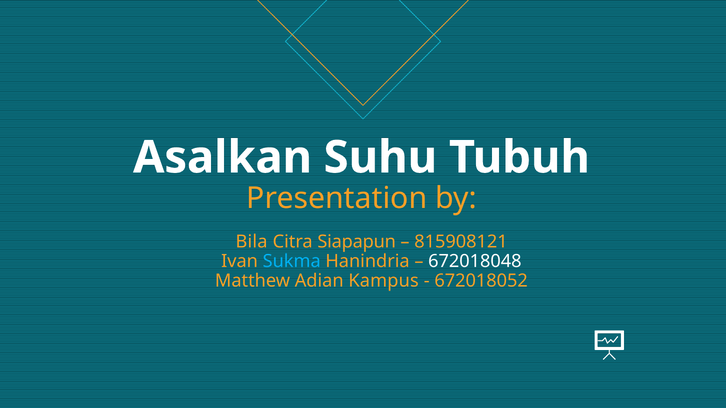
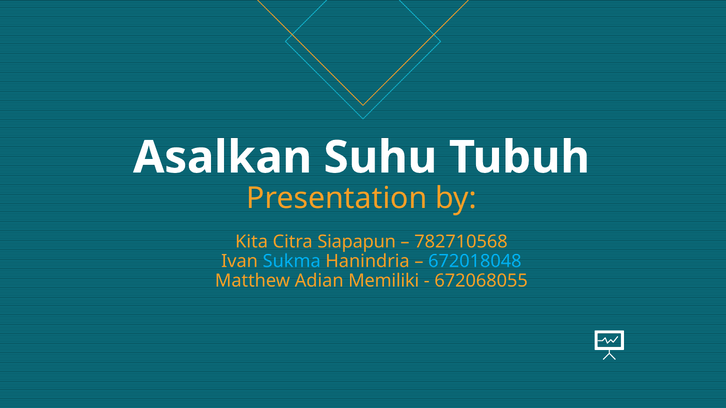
Bila: Bila -> Kita (252, 242)
815908121: 815908121 -> 782710568 (461, 242)
672018048 colour: white -> light blue (475, 261)
Kampus: Kampus -> Memiliki (384, 281)
672018052: 672018052 -> 672068055 (481, 281)
